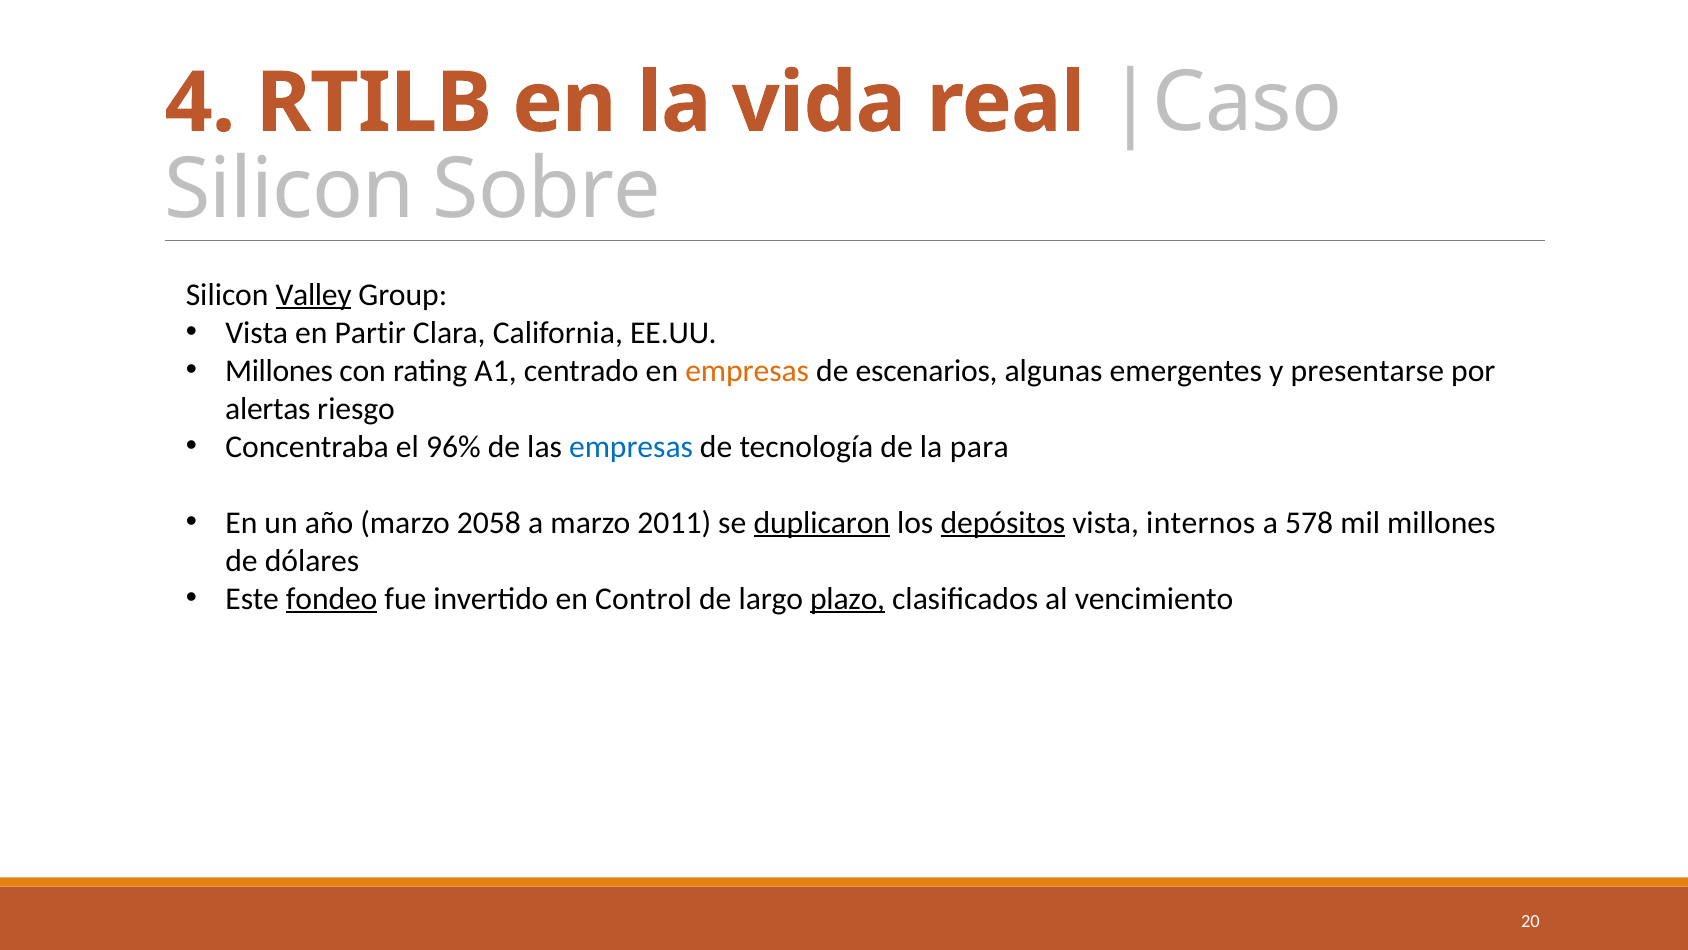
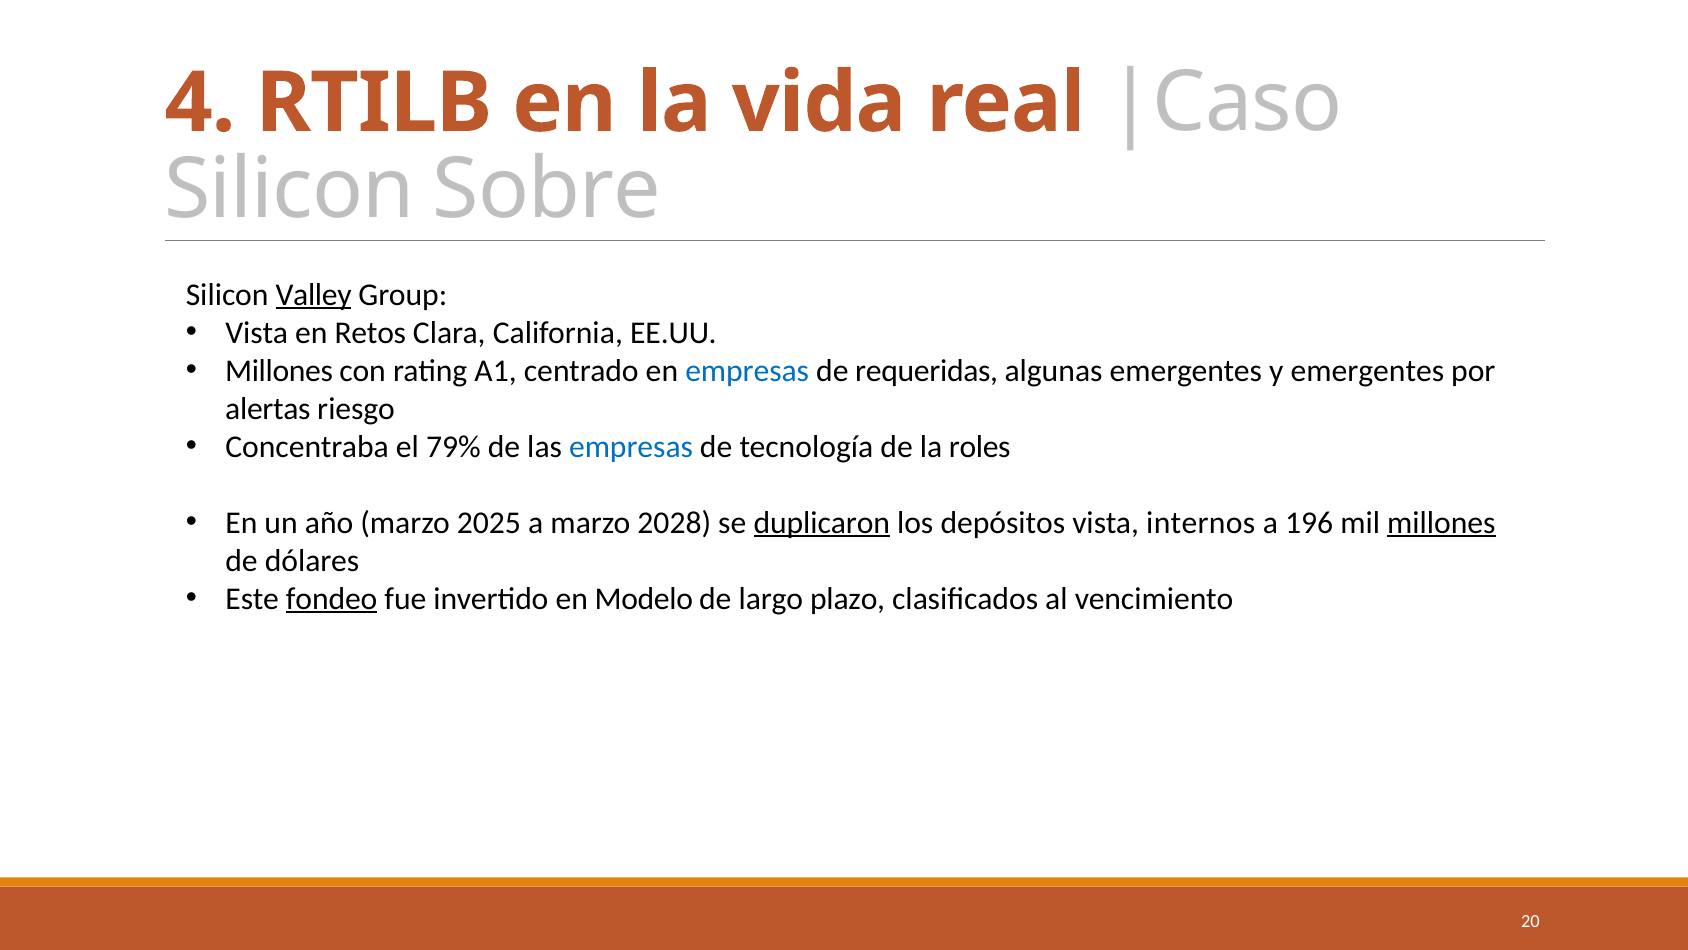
Partir: Partir -> Retos (370, 332)
empresas colour: orange -> blue (747, 370)
escenarios: escenarios -> requeridas (927, 370)
y presentarse: presentarse -> emergentes (1367, 370)
96%: 96% -> 79% (453, 446)
para: para -> roles (980, 446)
2058: 2058 -> 2025 (489, 522)
2011: 2011 -> 2028 (674, 522)
depósitos underline: present -> none (1003, 522)
578: 578 -> 196 (1309, 522)
millones underline: none -> present (1441, 522)
Control: Control -> Modelo (644, 598)
plazo underline: present -> none (848, 598)
